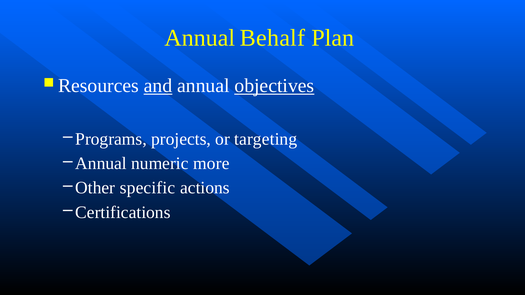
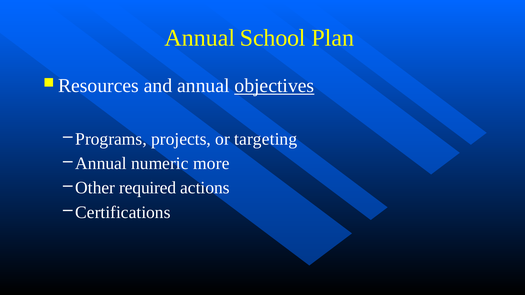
Behalf: Behalf -> School (273, 38)
and underline: present -> none (158, 86)
specific: specific -> required (148, 188)
